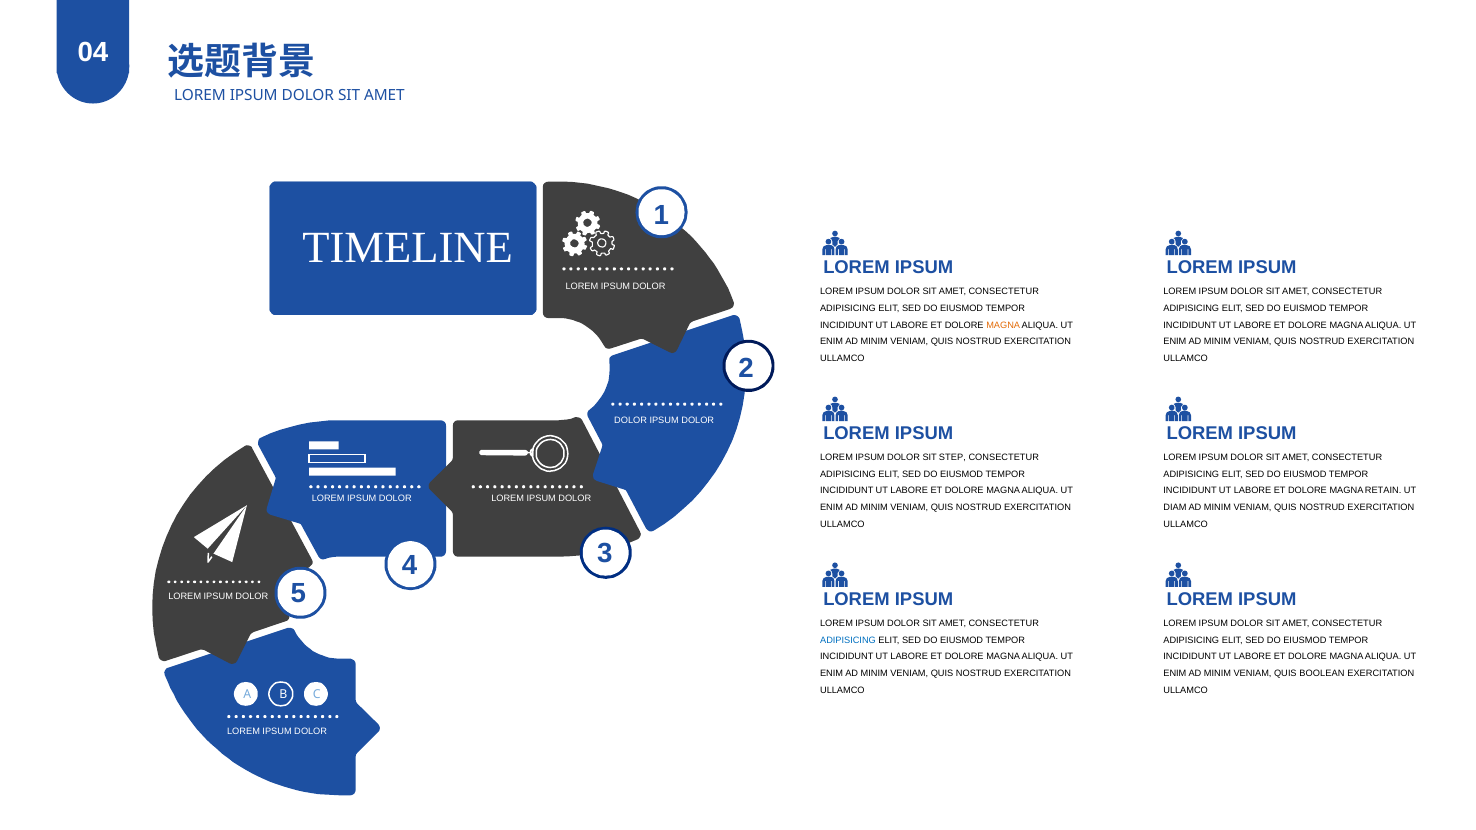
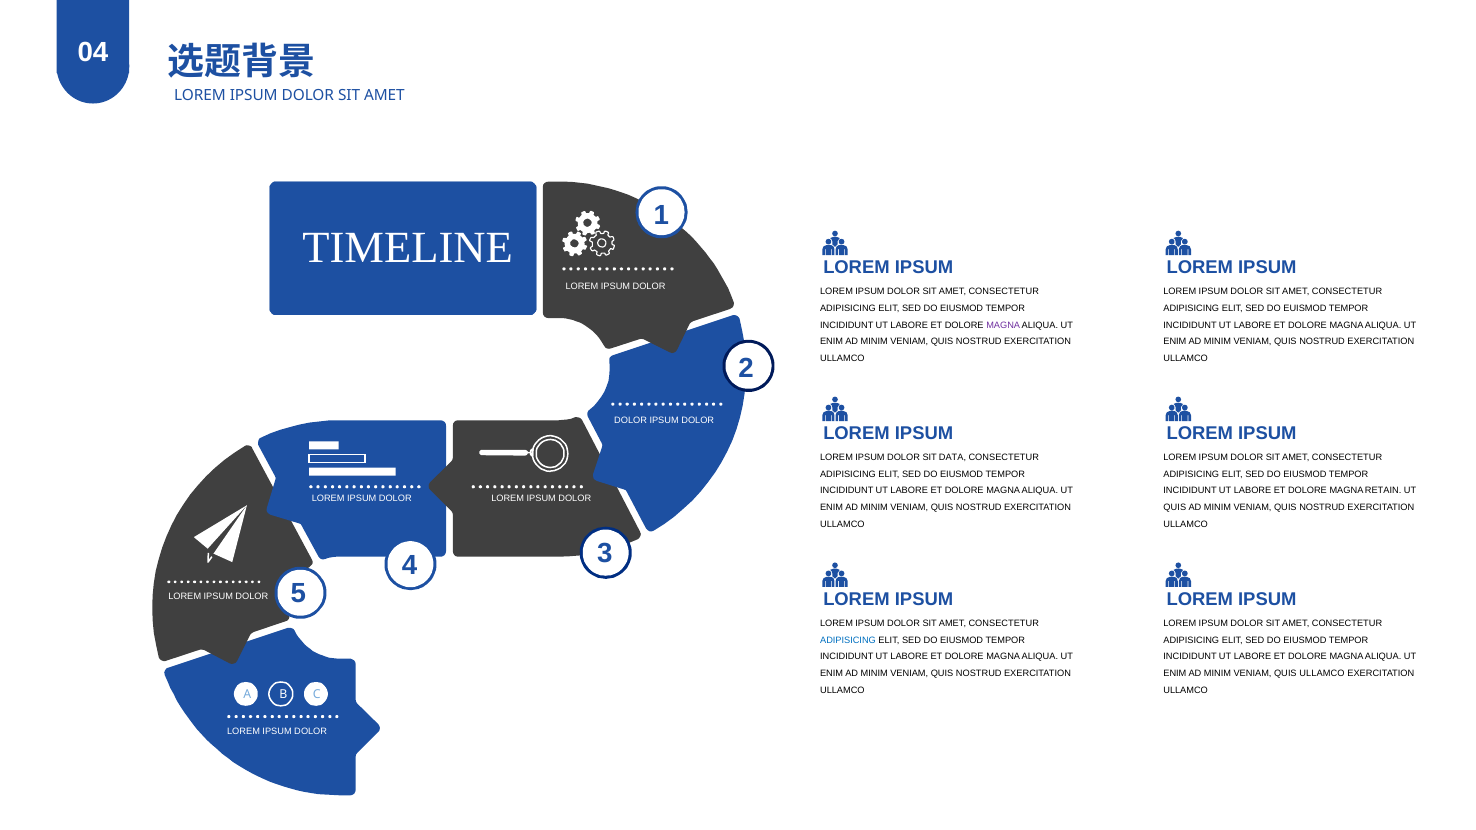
MAGNA colour: orange -> purple (1003, 325)
STEP: STEP -> DATA (952, 458)
DIAM: DIAM -> QUIS (1175, 508)
QUIS BOOLEAN: BOOLEAN -> ULLAMCO (1322, 674)
